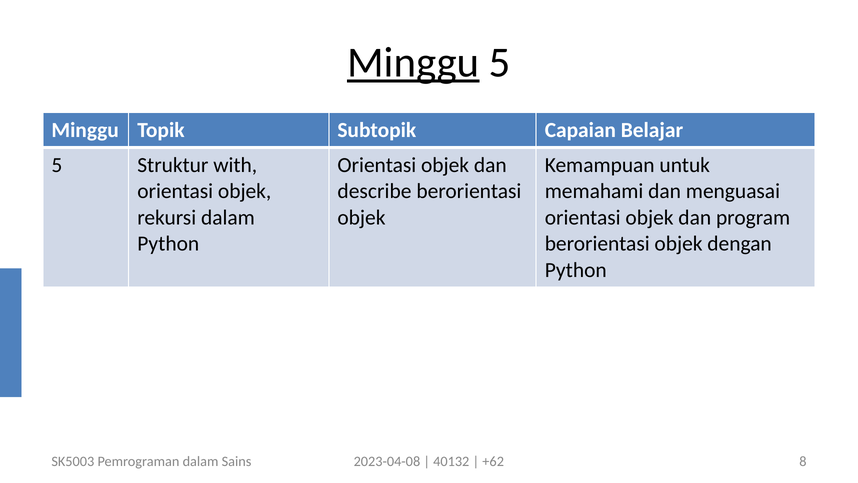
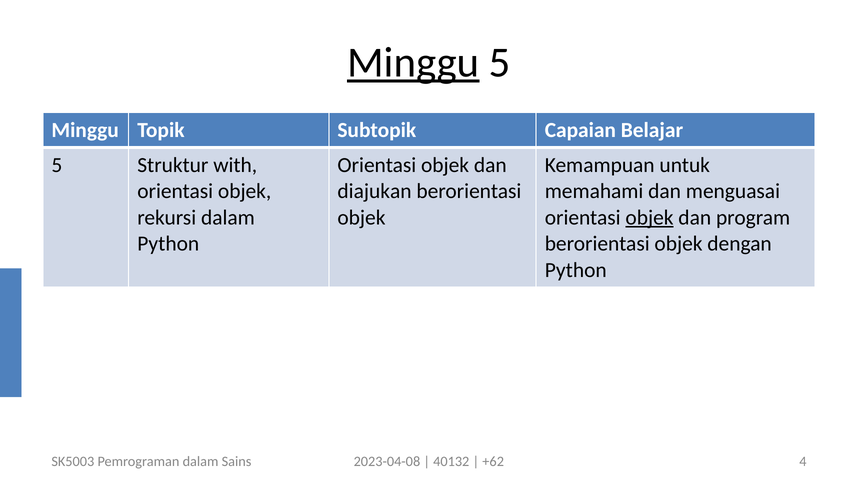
describe: describe -> diajukan (375, 191)
objek underline: none -> present (650, 217)
8: 8 -> 4 (803, 461)
